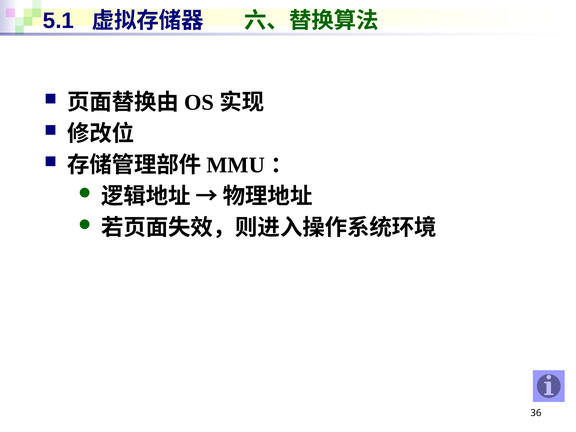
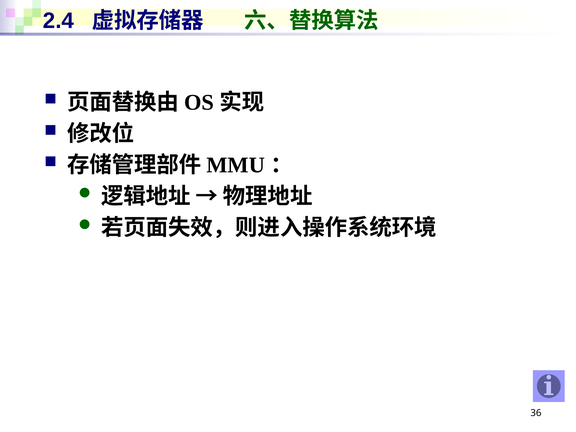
5.1: 5.1 -> 2.4 (58, 21)
